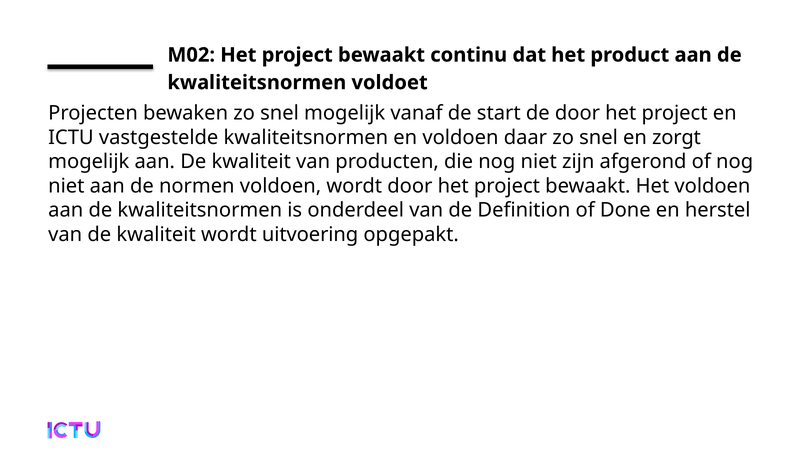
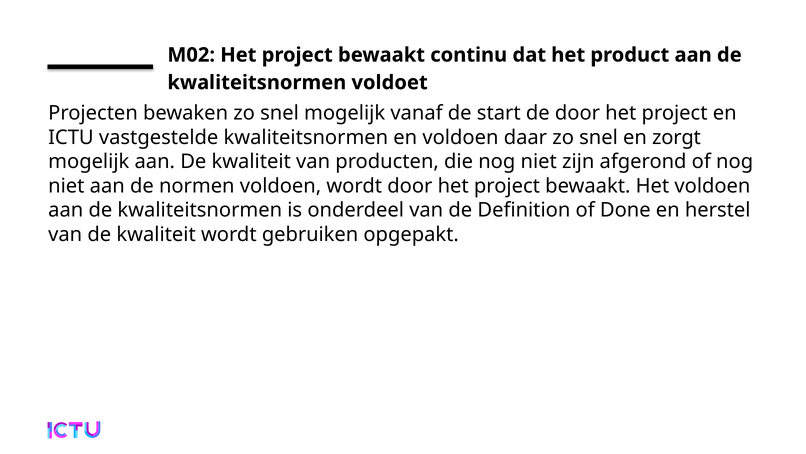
uitvoering: uitvoering -> gebruiken (310, 234)
